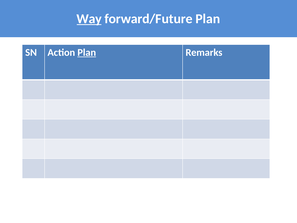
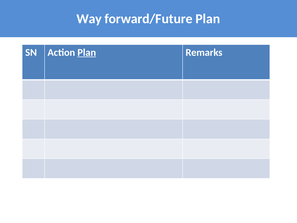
Way underline: present -> none (89, 19)
